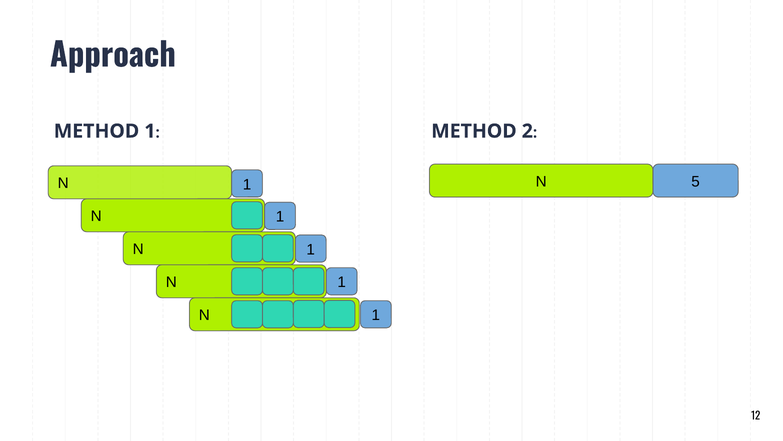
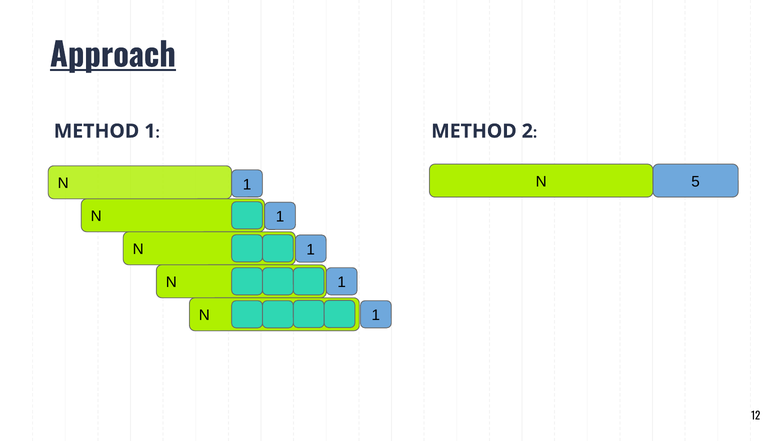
Approach underline: none -> present (113, 56)
